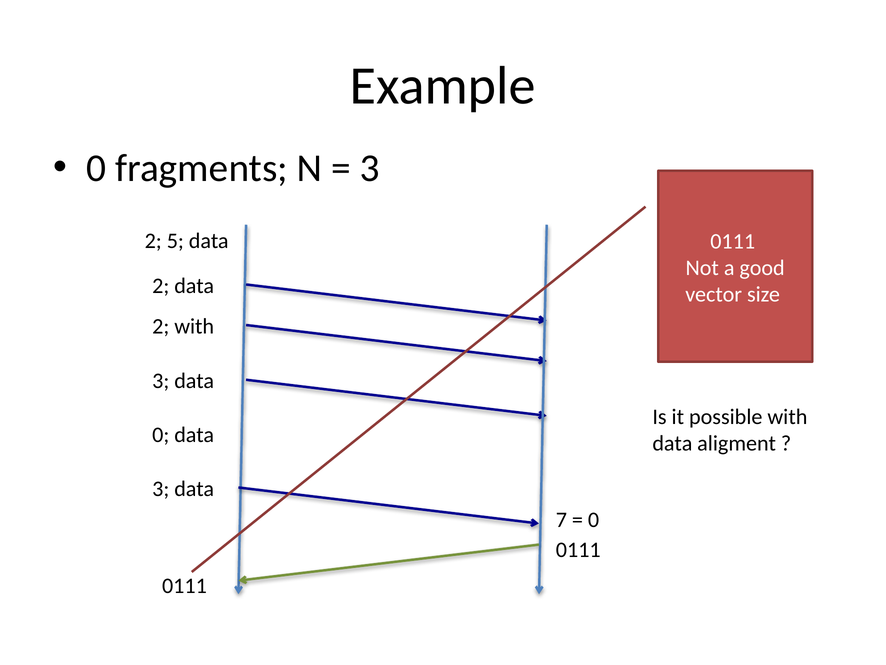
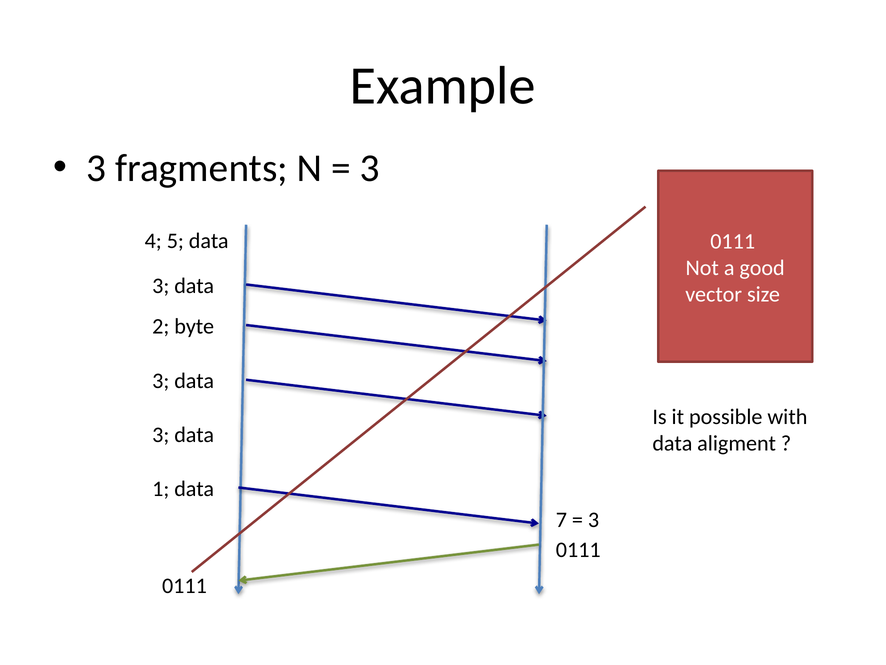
0: 0 -> 3 (96, 168)
2: 2 -> 4 (153, 241)
2: 2 -> 3 (161, 286)
2 with: with -> byte (194, 326)
0: 0 -> 3 (161, 435)
3: 3 -> 1 (161, 488)
0: 0 -> 3 (594, 520)
